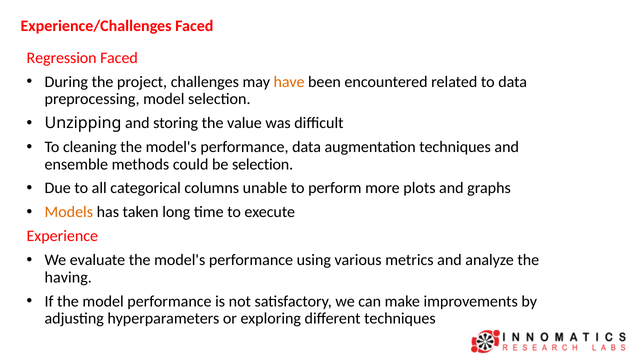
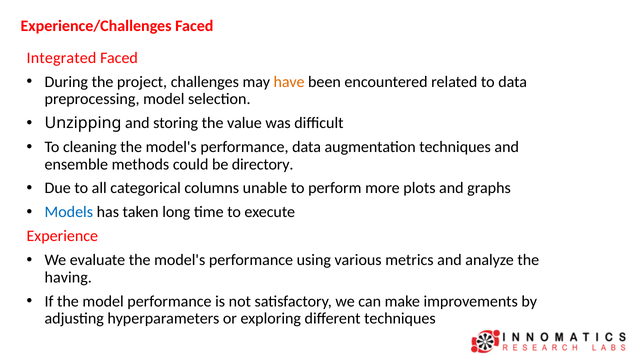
Regression: Regression -> Integrated (61, 58)
be selection: selection -> directory (263, 165)
Models colour: orange -> blue (69, 212)
